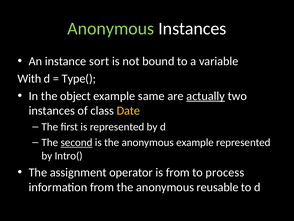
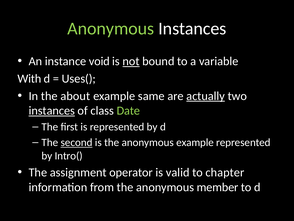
sort: sort -> void (99, 61)
not underline: none -> present (131, 61)
Type(: Type( -> Uses( (79, 78)
object: object -> about (75, 96)
instances underline: none -> present (52, 110)
Date colour: yellow -> light green (128, 110)
is from: from -> valid (178, 172)
process: process -> chapter (225, 172)
reusable: reusable -> member (218, 187)
